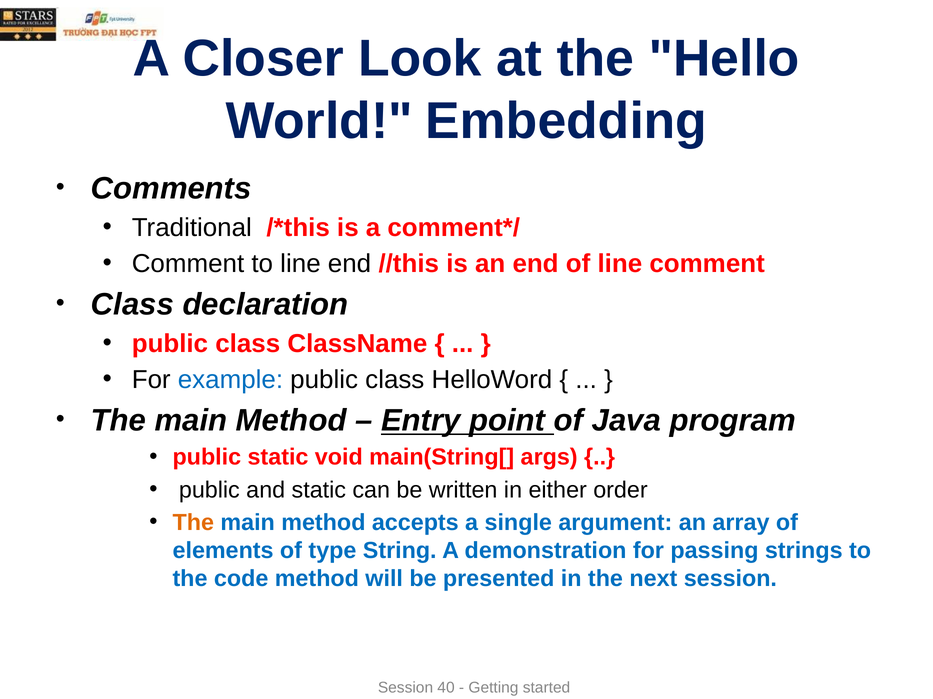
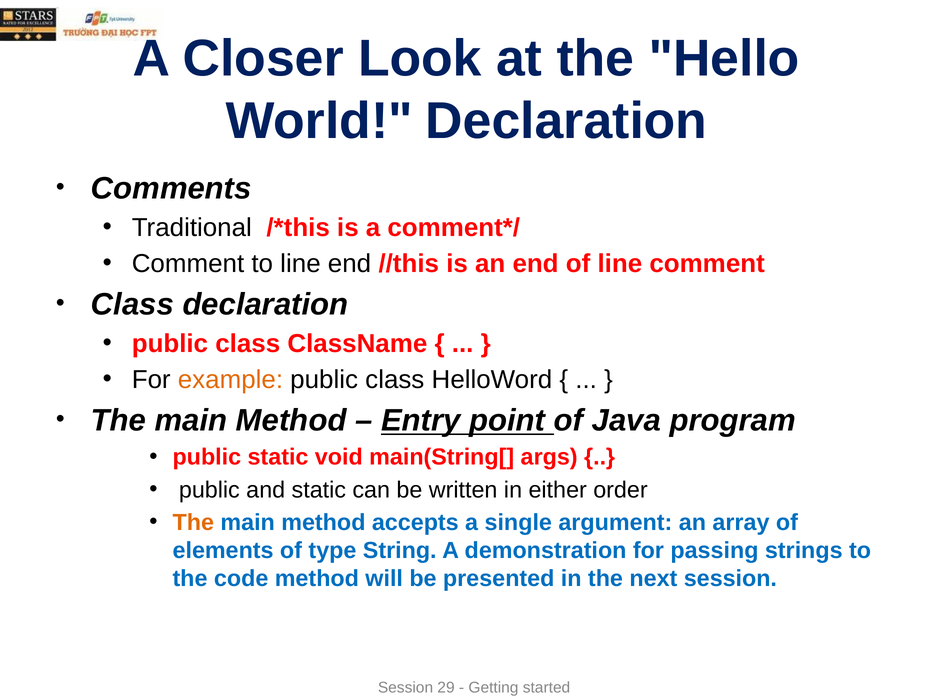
World Embedding: Embedding -> Declaration (566, 121)
example colour: blue -> orange (230, 380)
40: 40 -> 29 (446, 688)
